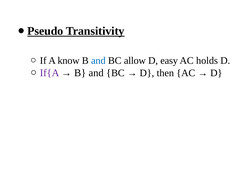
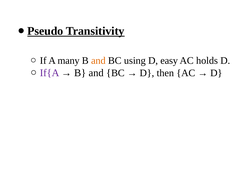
know: know -> many (69, 61)
and colour: blue -> orange (98, 61)
allow: allow -> using (135, 61)
